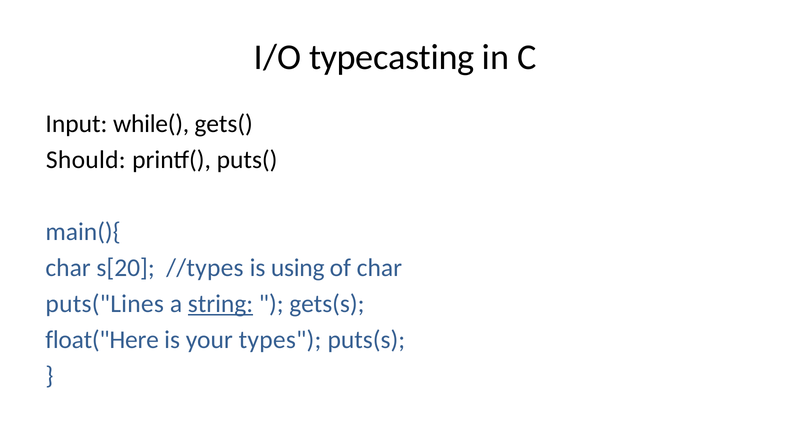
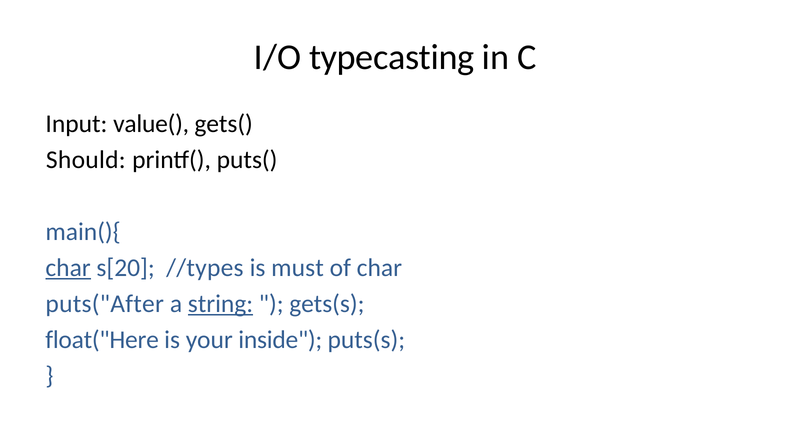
while(: while( -> value( (151, 124)
char underline: none -> present (68, 268)
using: using -> must (298, 268)
puts("Lines: puts("Lines -> puts("After (105, 304)
types: types -> inside (280, 340)
